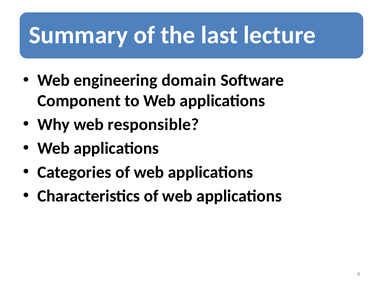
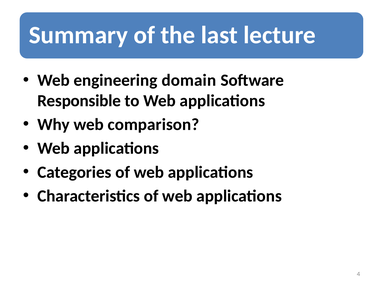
Component: Component -> Responsible (79, 101)
responsible: responsible -> comparison (153, 125)
